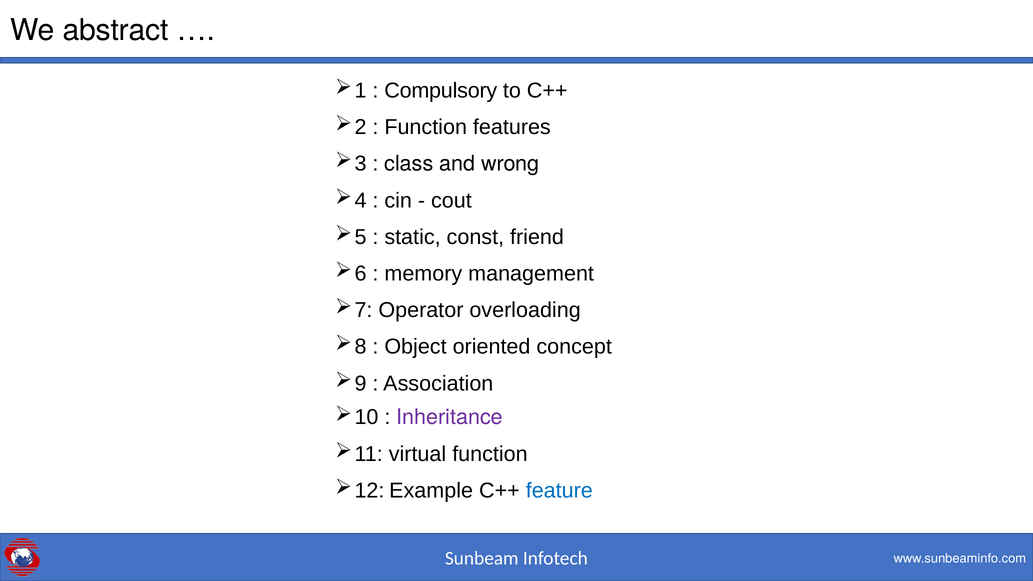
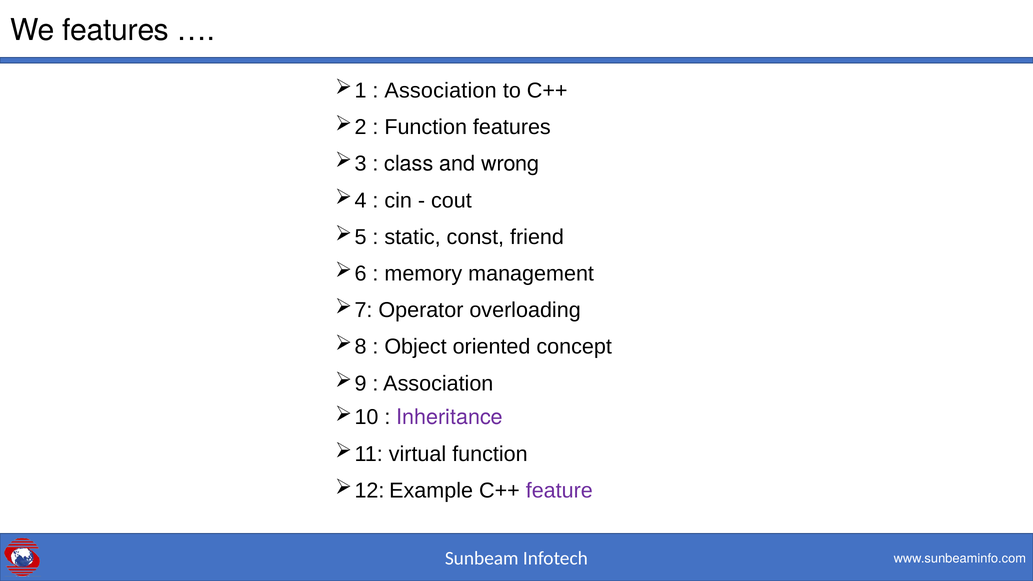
We abstract: abstract -> features (116, 30)
Compulsory: Compulsory -> Association (441, 91)
feature colour: blue -> purple (559, 491)
